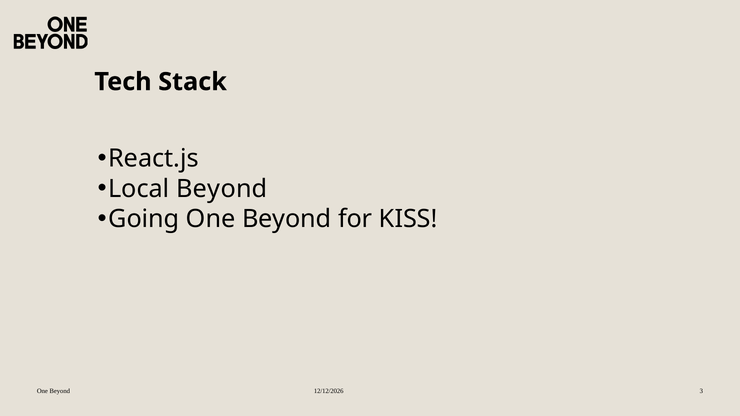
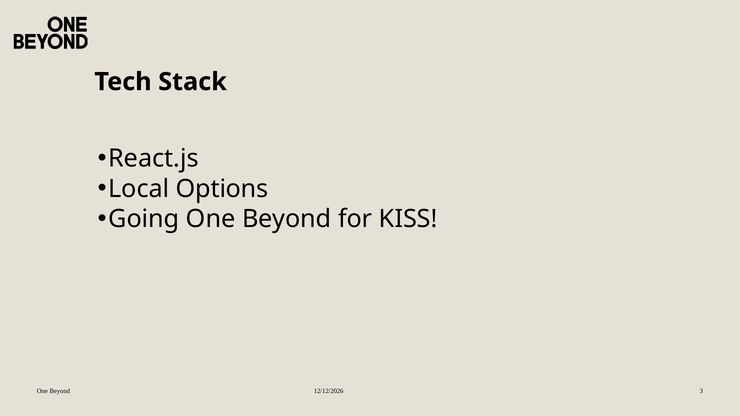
Local Beyond: Beyond -> Options (222, 189)
